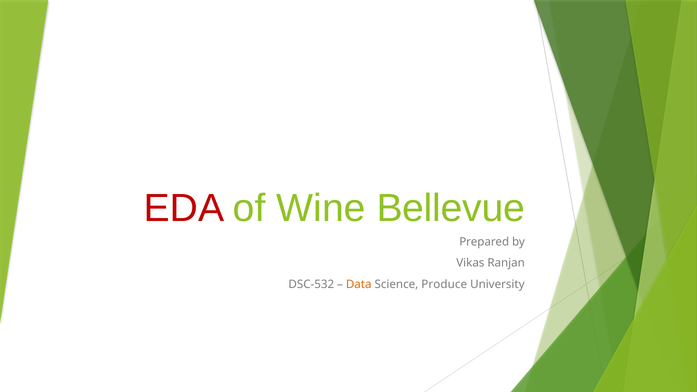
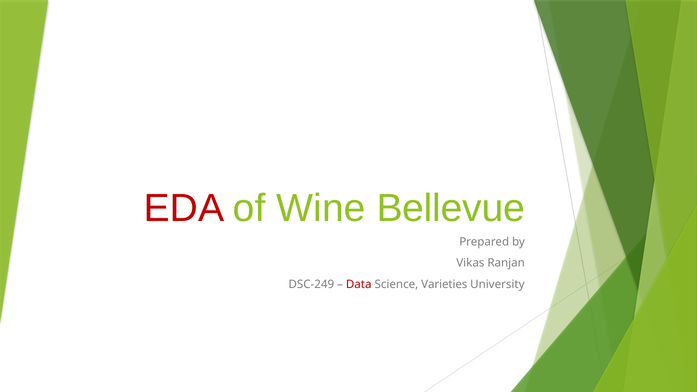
DSC-532: DSC-532 -> DSC-249 (311, 284)
Data colour: orange -> red (359, 284)
Produce: Produce -> Varieties (444, 284)
